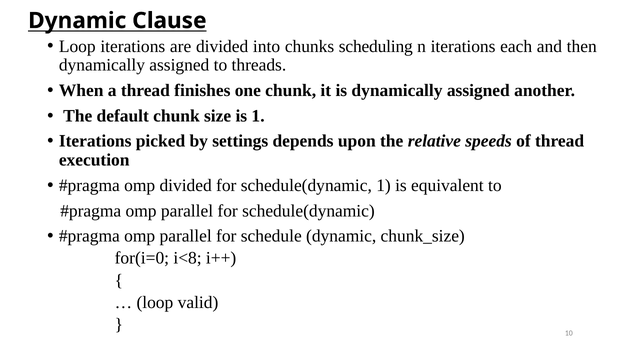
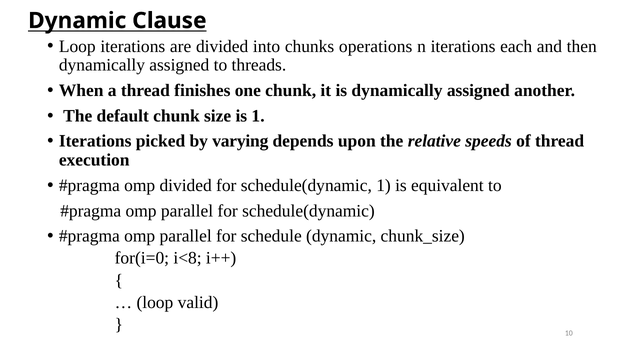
scheduling: scheduling -> operations (376, 46)
settings: settings -> varying (240, 141)
